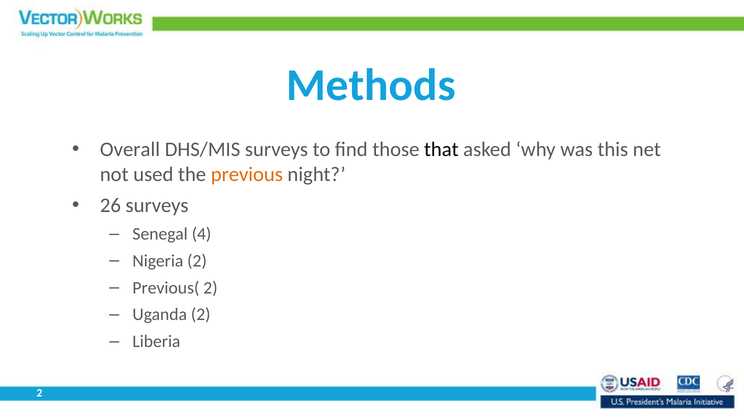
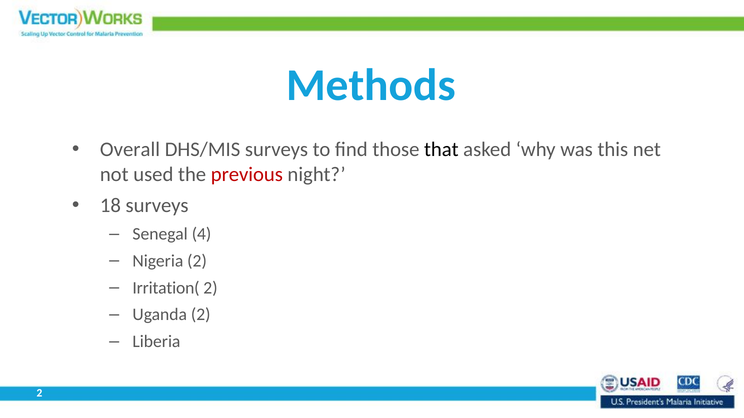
previous colour: orange -> red (247, 174)
26: 26 -> 18 (110, 206)
Previous(: Previous( -> Irritation( (166, 288)
